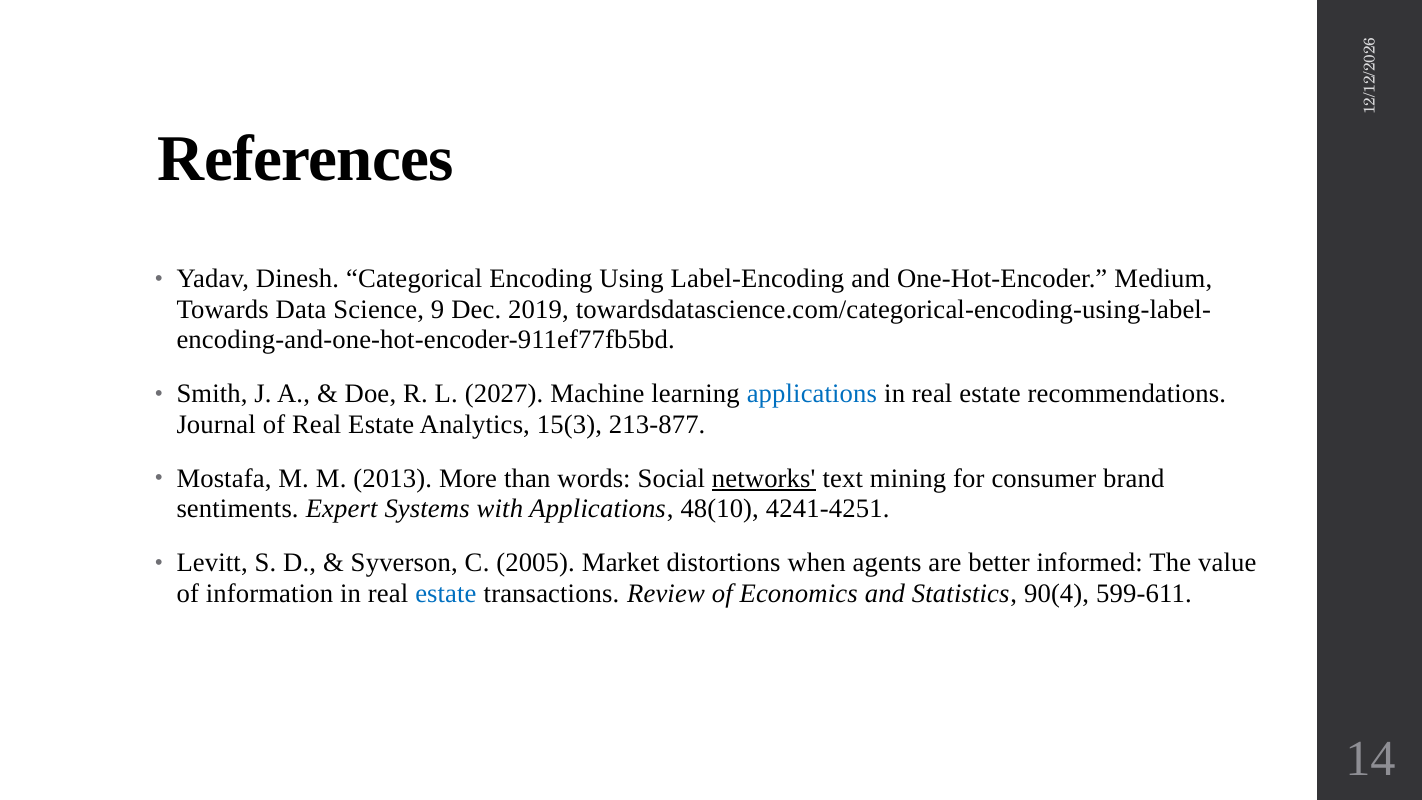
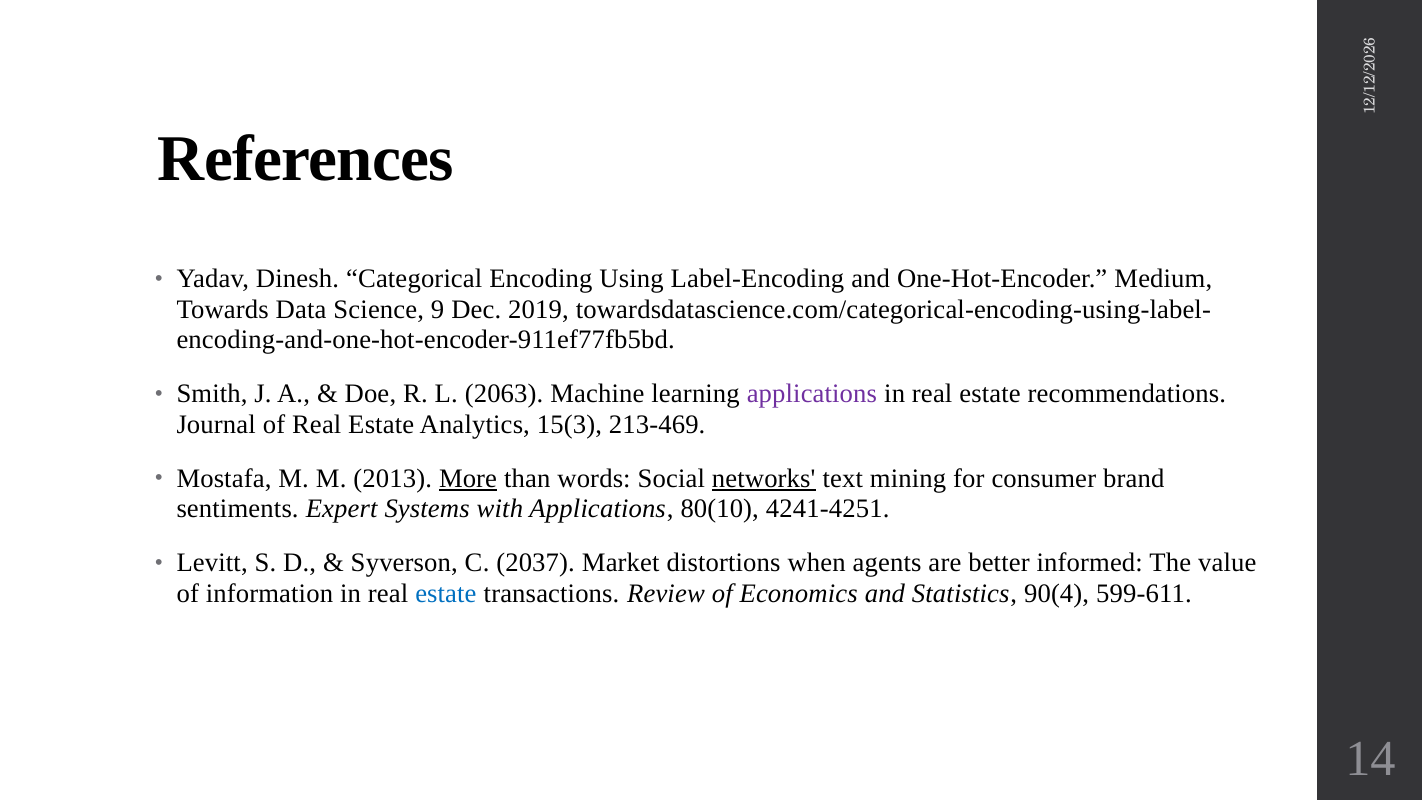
2027: 2027 -> 2063 (504, 394)
applications colour: blue -> purple (812, 394)
213-877: 213-877 -> 213-469 (657, 424)
More underline: none -> present (468, 478)
48(10: 48(10 -> 80(10 (720, 509)
2005: 2005 -> 2037 (536, 563)
